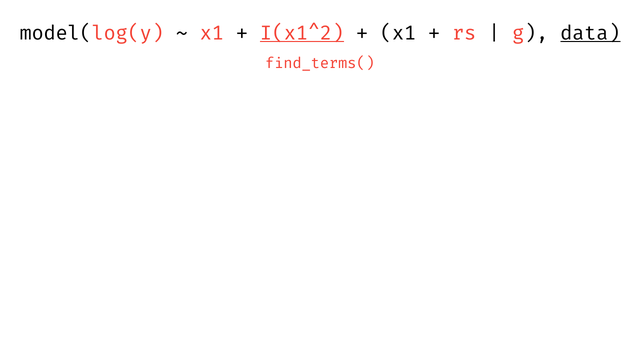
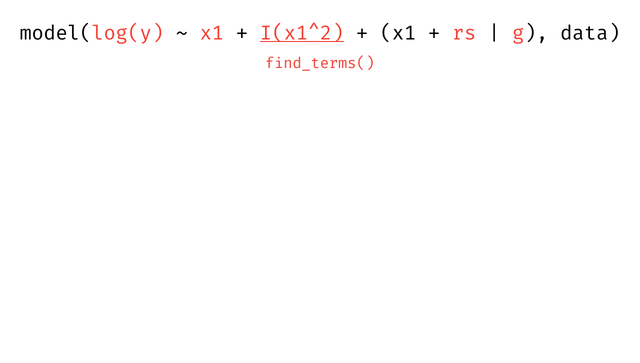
data underline: present -> none (590, 33)
